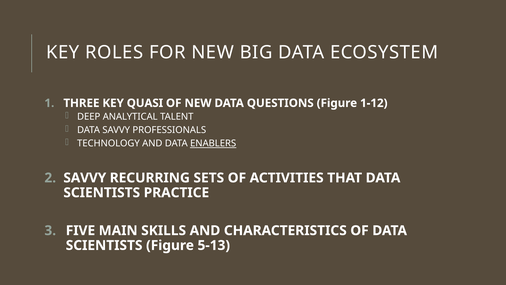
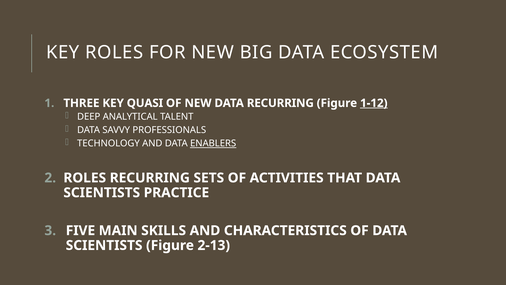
DATA QUESTIONS: QUESTIONS -> RECURRING (280, 103)
1-12 underline: none -> present (374, 103)
SAVVY: SAVVY -> ROLES (85, 178)
5-13: 5-13 -> 2-13 (214, 245)
